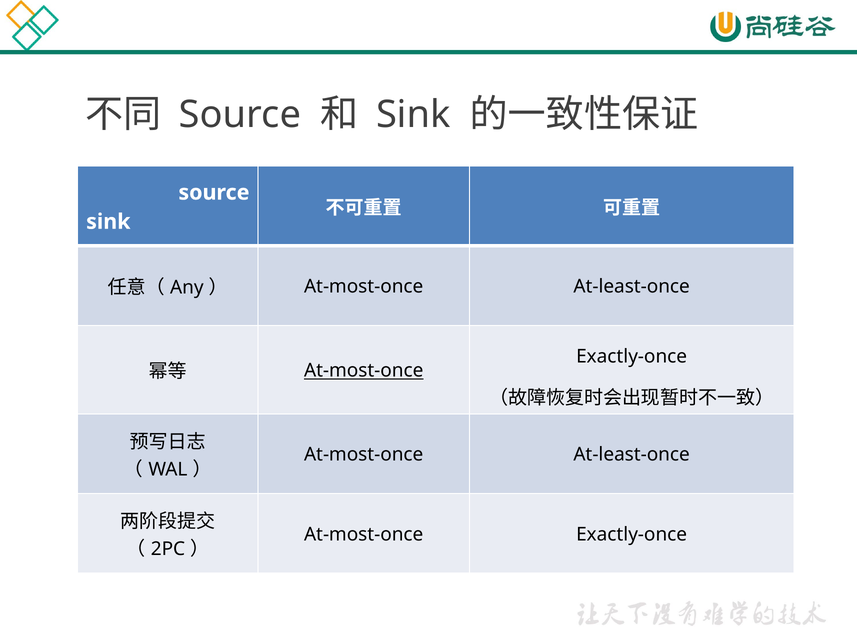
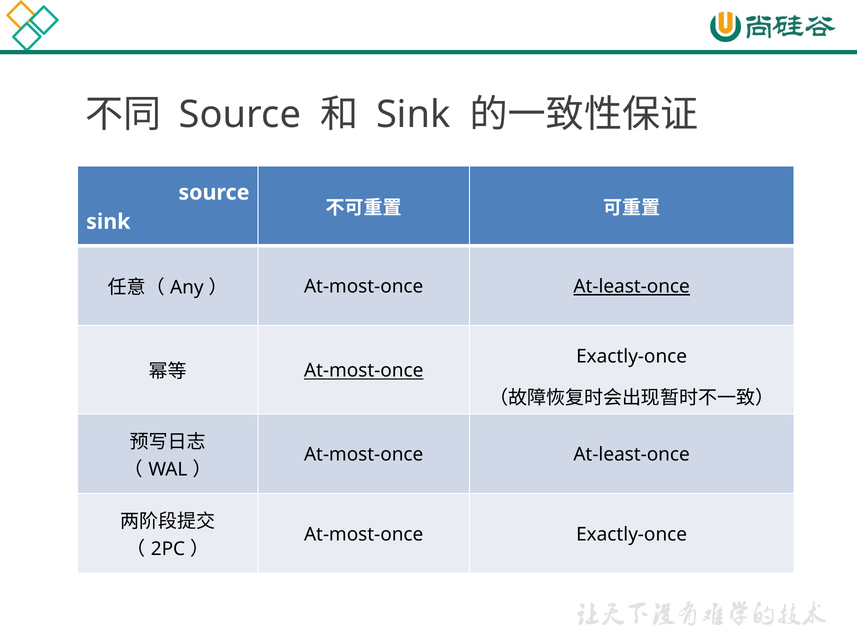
At-least-once underline: none -> present (632, 286)
